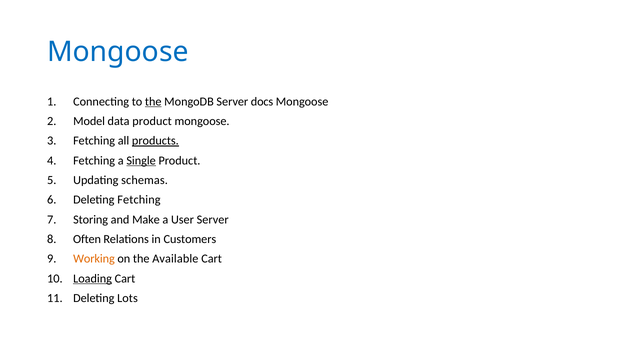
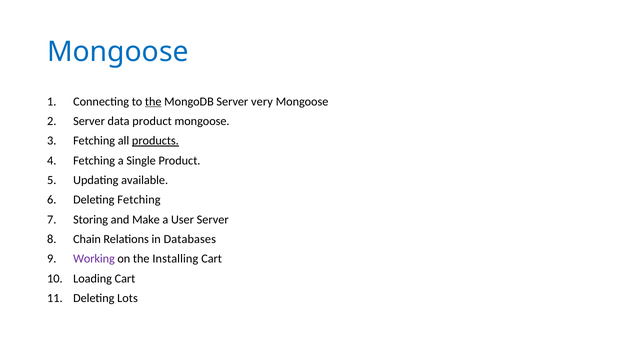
docs: docs -> very (262, 101)
Model: Model -> Server (89, 121)
Single underline: present -> none (141, 160)
schemas: schemas -> available (145, 180)
Often: Often -> Chain (87, 239)
Customers: Customers -> Databases (190, 239)
Working colour: orange -> purple (94, 259)
Available: Available -> Installing (175, 259)
Loading underline: present -> none (93, 278)
